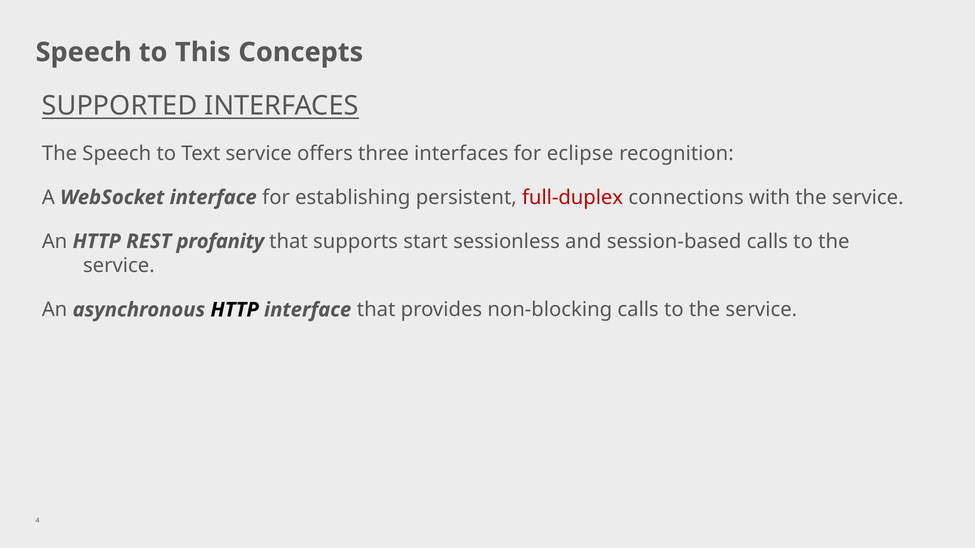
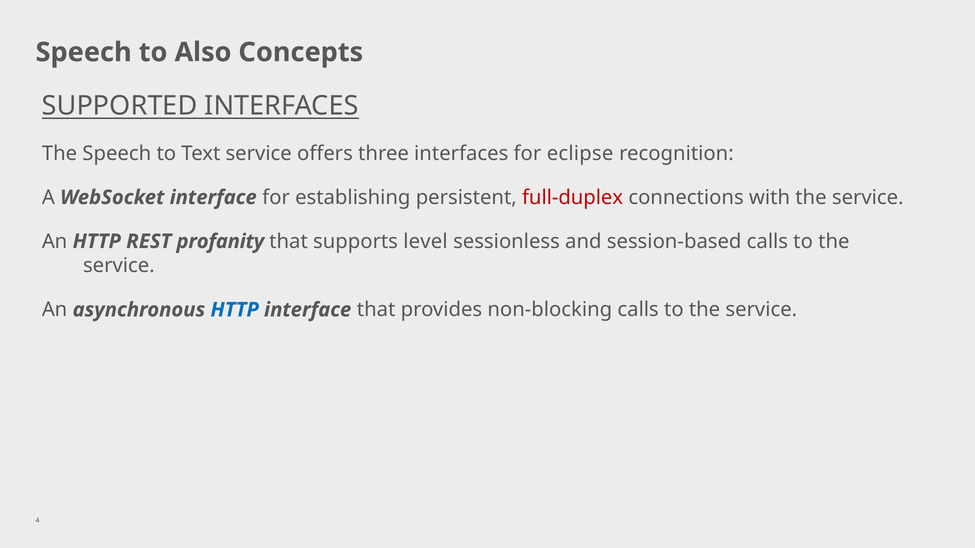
This: This -> Also (203, 52)
start: start -> level (425, 242)
HTTP colour: black -> blue (235, 310)
